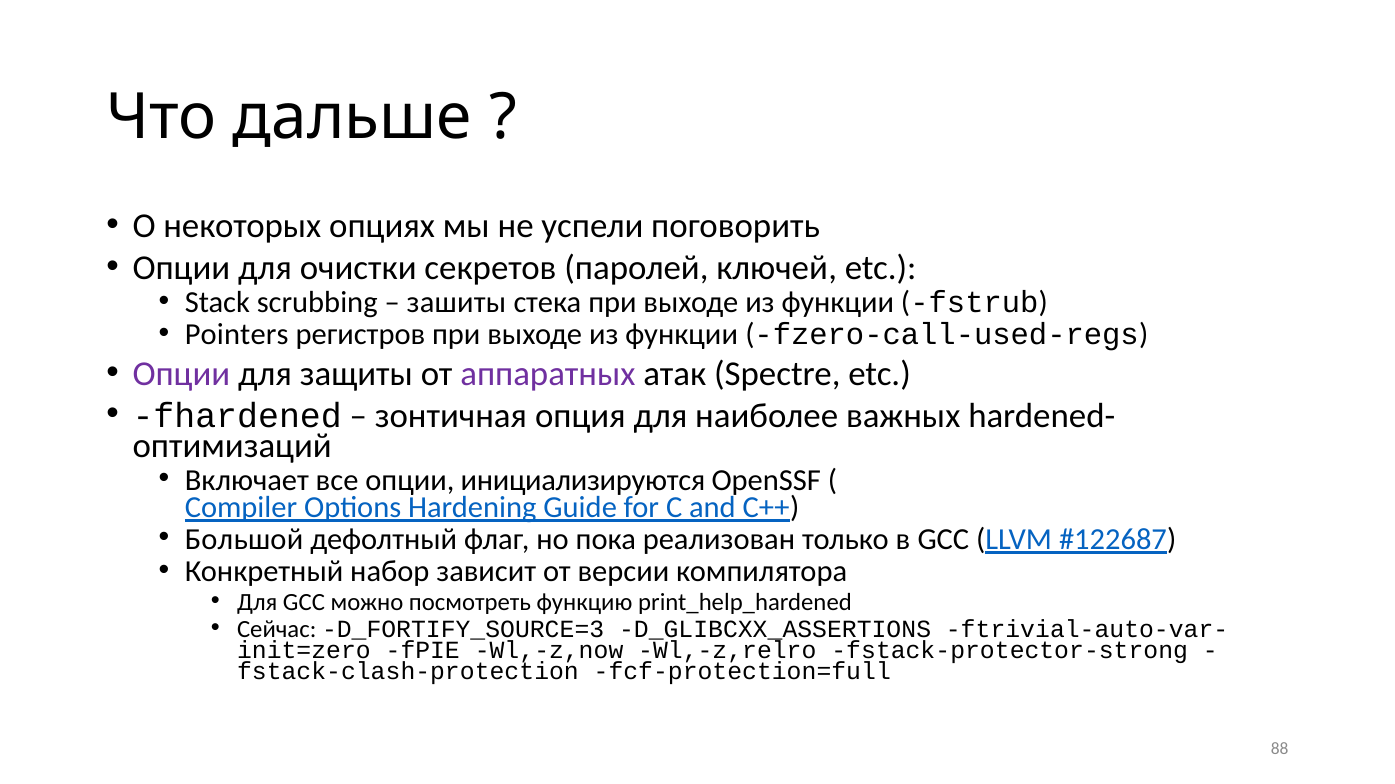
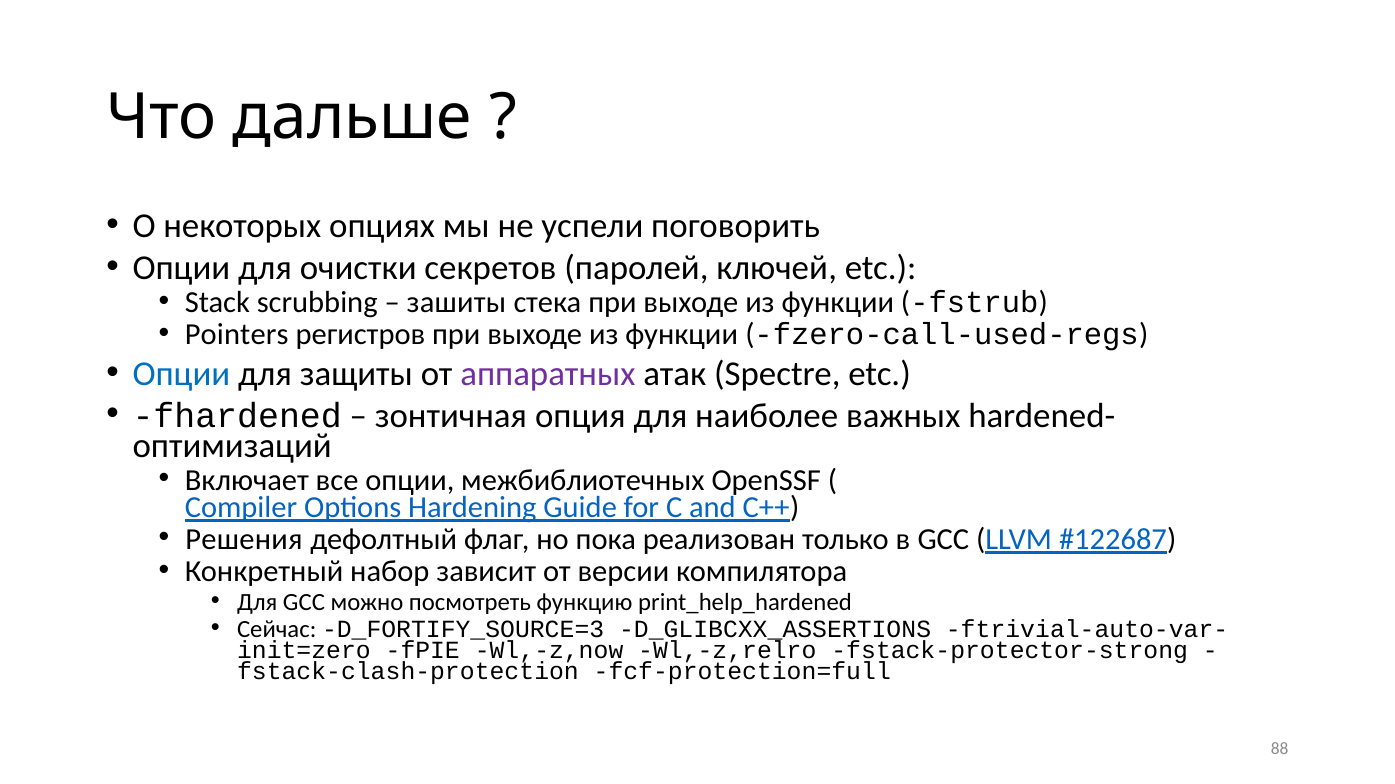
Опции colour: purple -> blue (181, 374)
инициализируются: инициализируются -> межбиблиотечных (583, 481)
Большой: Большой -> Решения (244, 540)
